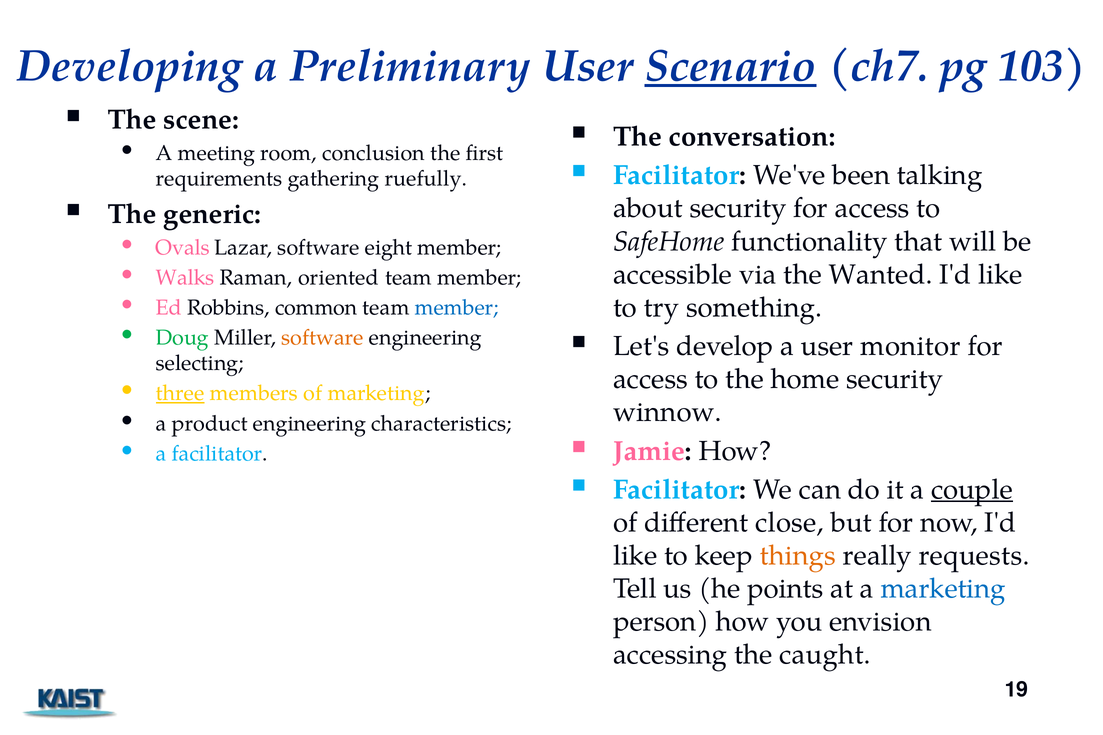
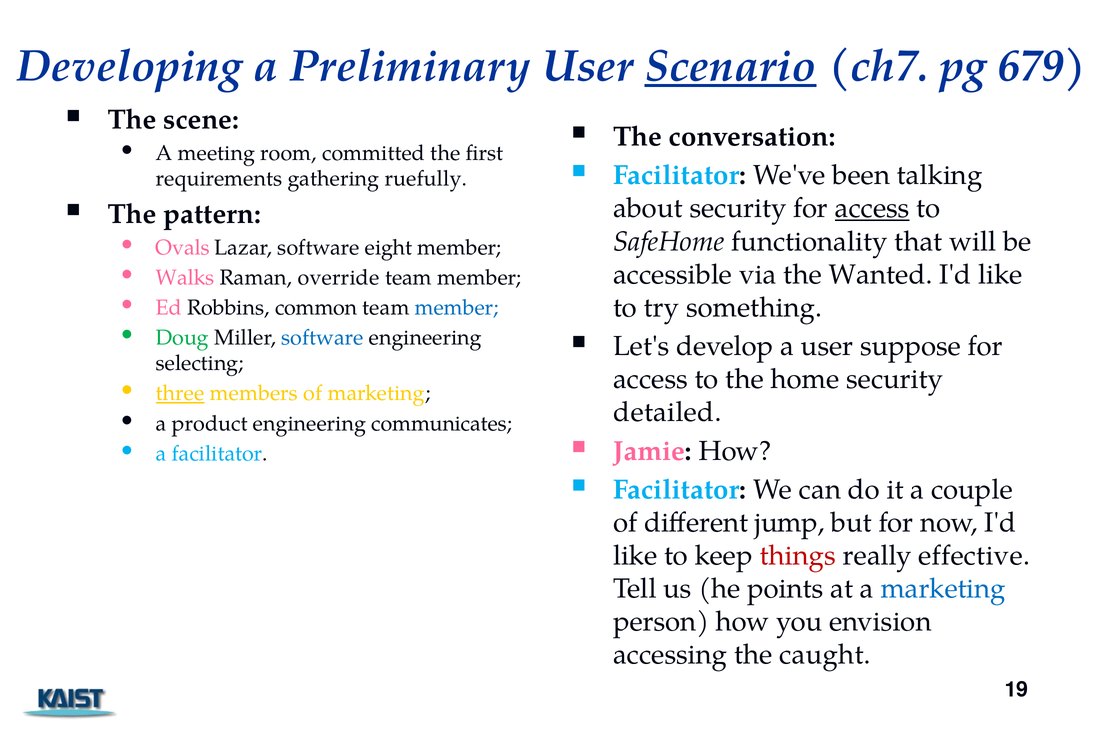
103: 103 -> 679 (1042, 66)
conclusion: conclusion -> committed (374, 153)
access underline: none -> present (872, 208)
generic: generic -> pattern (212, 214)
oriented: oriented -> override (339, 278)
software colour: orange -> blue (322, 338)
monitor: monitor -> suppose (911, 346)
winnow: winnow -> detailed (667, 413)
characteristics: characteristics -> communicates (442, 424)
couple underline: present -> none (972, 490)
close: close -> jump (790, 523)
things colour: orange -> red (798, 556)
requests: requests -> effective (974, 556)
